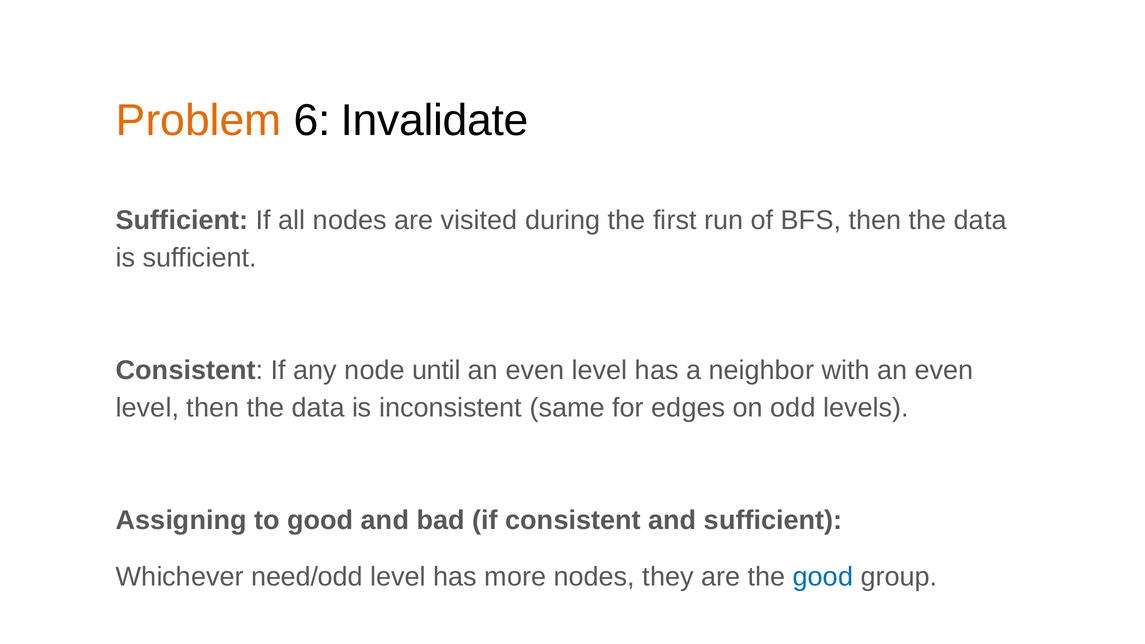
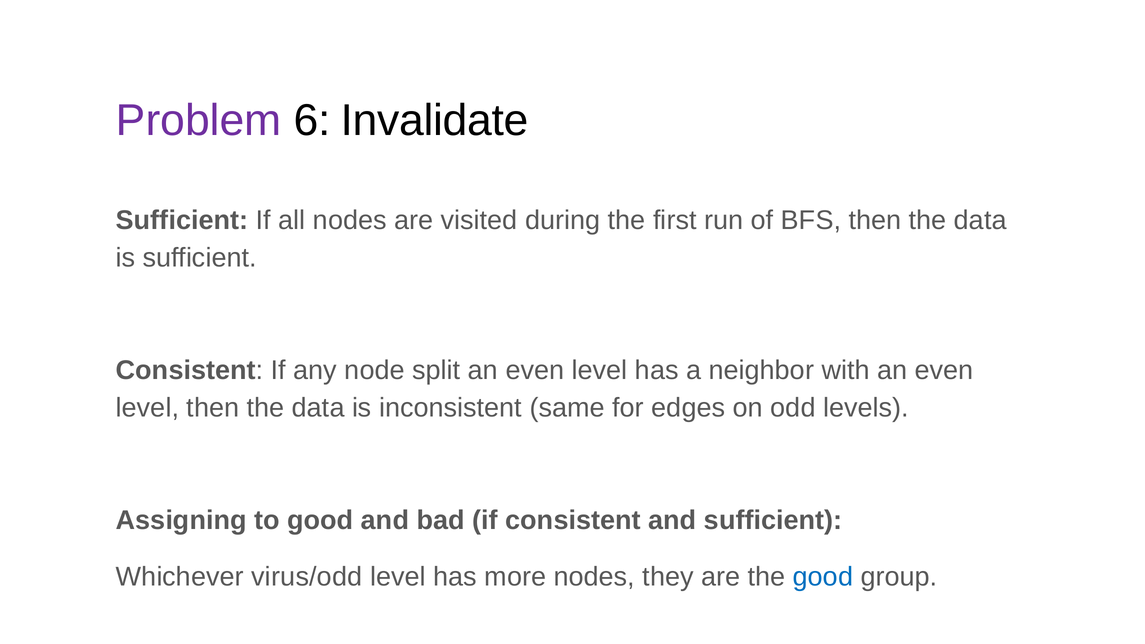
Problem colour: orange -> purple (199, 121)
until: until -> split (436, 370)
need/odd: need/odd -> virus/odd (307, 577)
